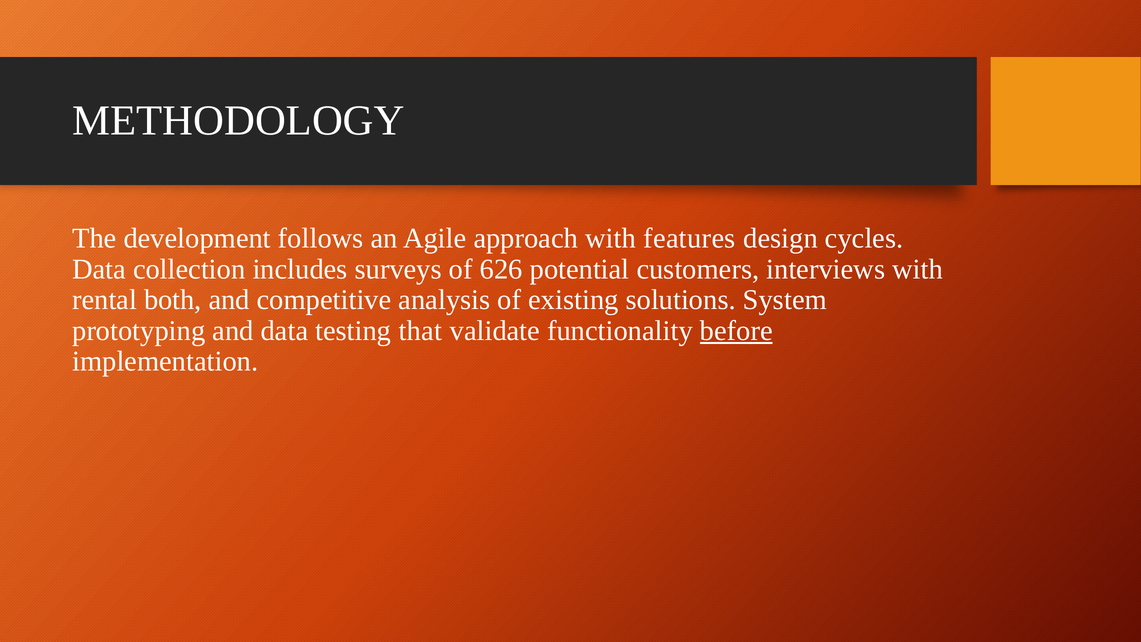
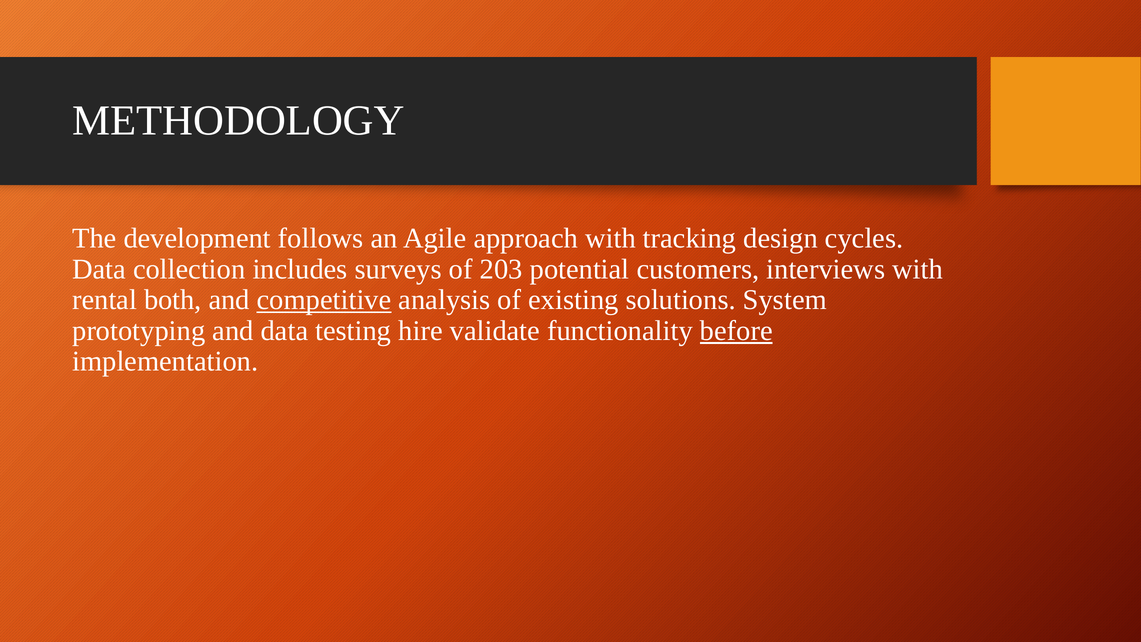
features: features -> tracking (690, 238)
626: 626 -> 203 (501, 269)
competitive underline: none -> present (324, 300)
that: that -> hire (421, 331)
